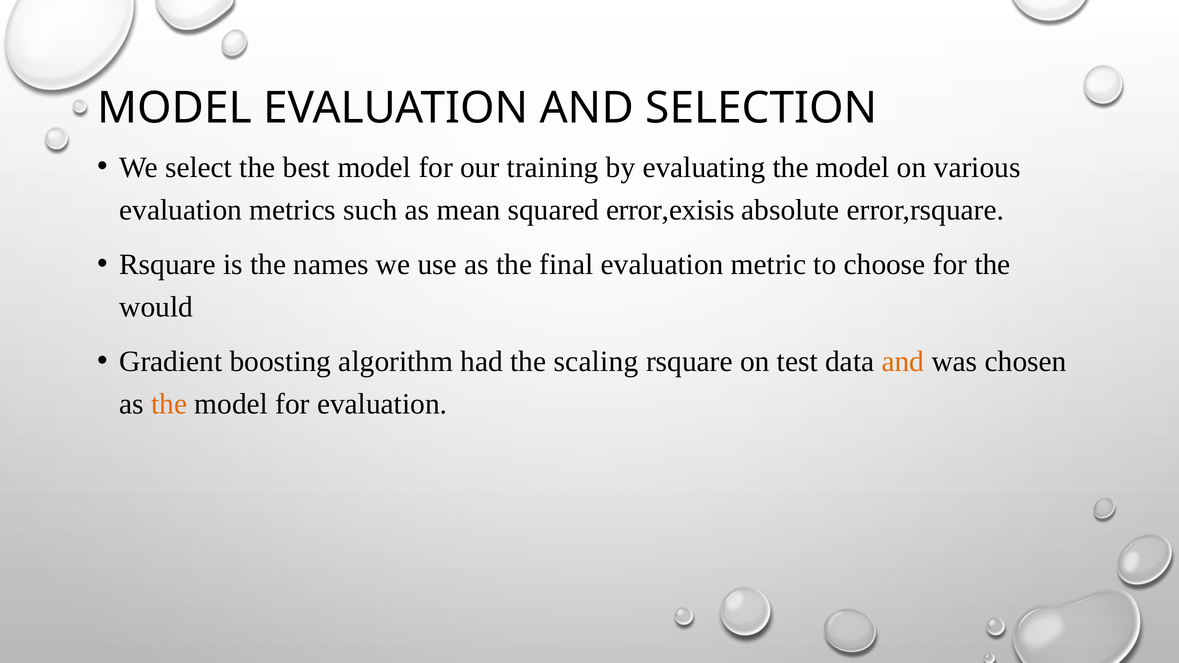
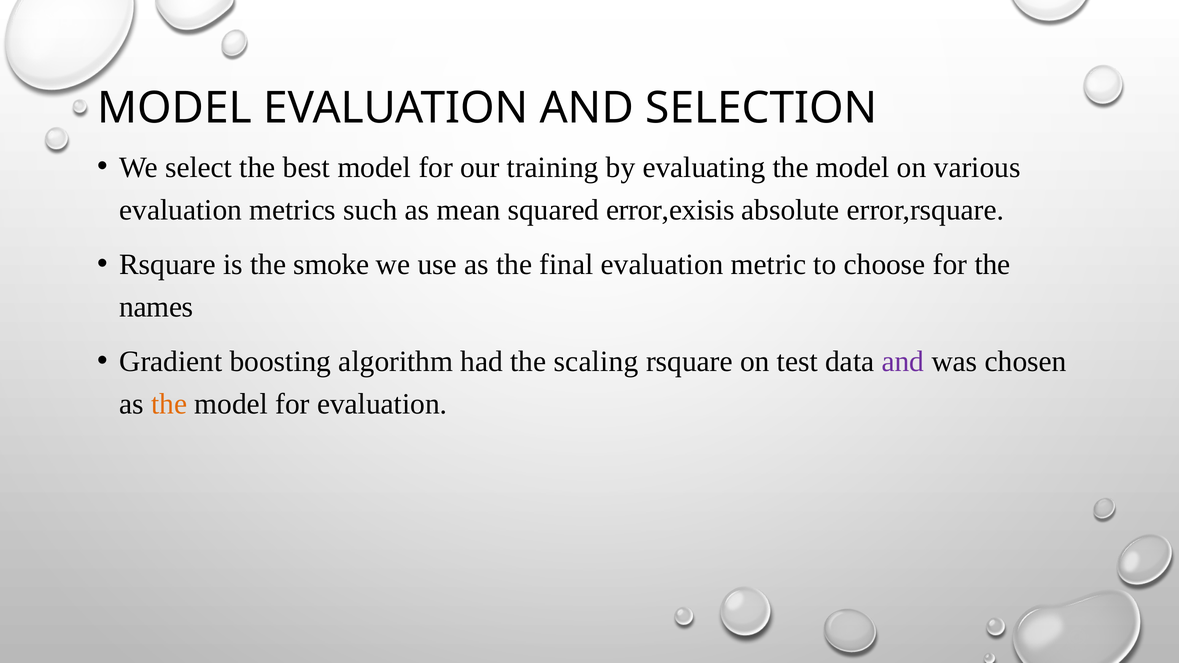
names: names -> smoke (331, 265)
would: would -> names (156, 307)
and colour: orange -> purple (903, 362)
